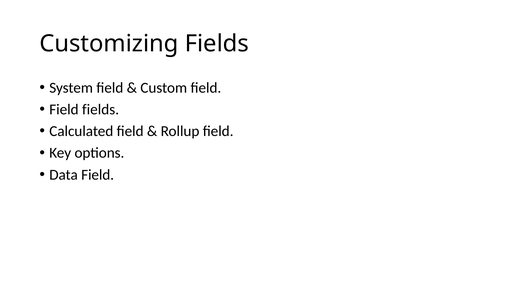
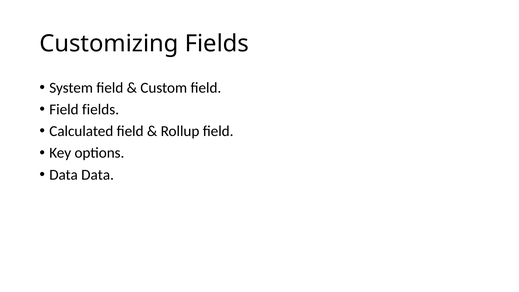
Data Field: Field -> Data (98, 175)
